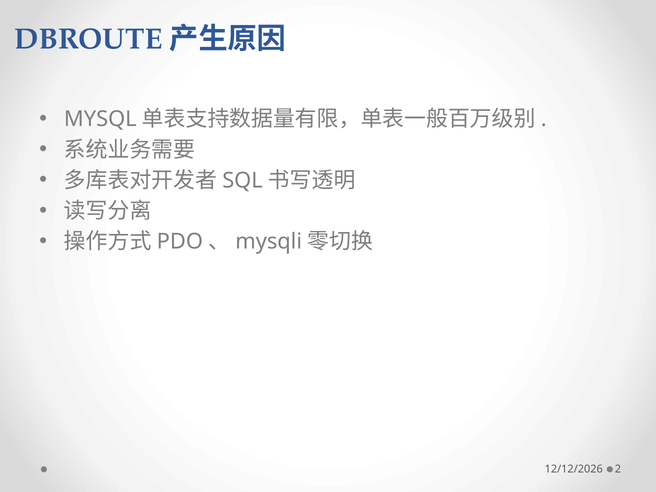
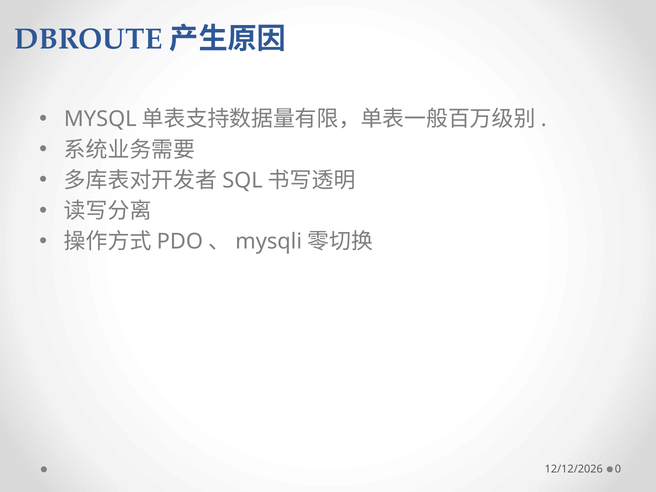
2: 2 -> 0 (618, 469)
